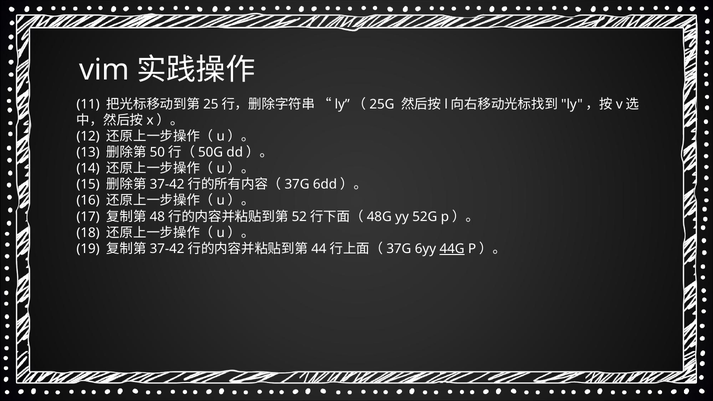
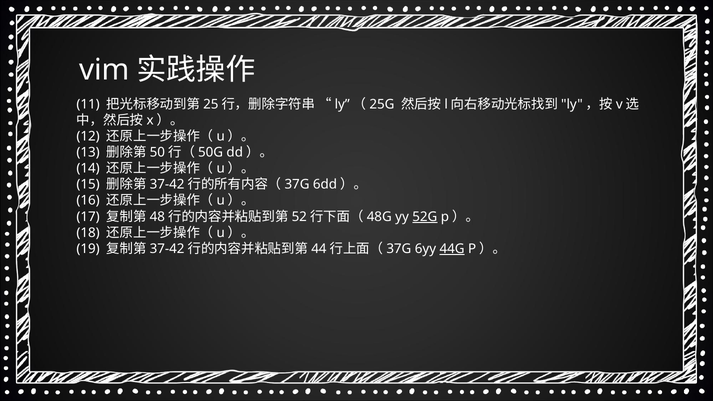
52G underline: none -> present (425, 217)
